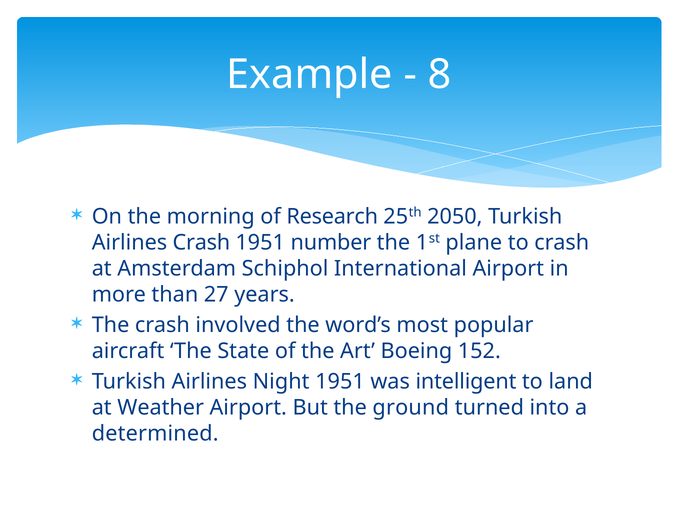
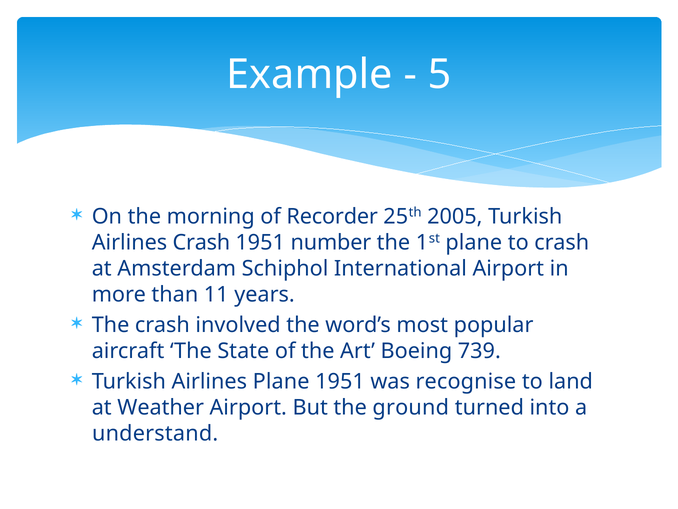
8: 8 -> 5 (440, 74)
Research: Research -> Recorder (332, 216)
2050: 2050 -> 2005 (455, 216)
27: 27 -> 11 (216, 294)
152: 152 -> 739 (479, 351)
Airlines Night: Night -> Plane (281, 381)
intelligent: intelligent -> recognise (466, 381)
determined: determined -> understand (155, 433)
